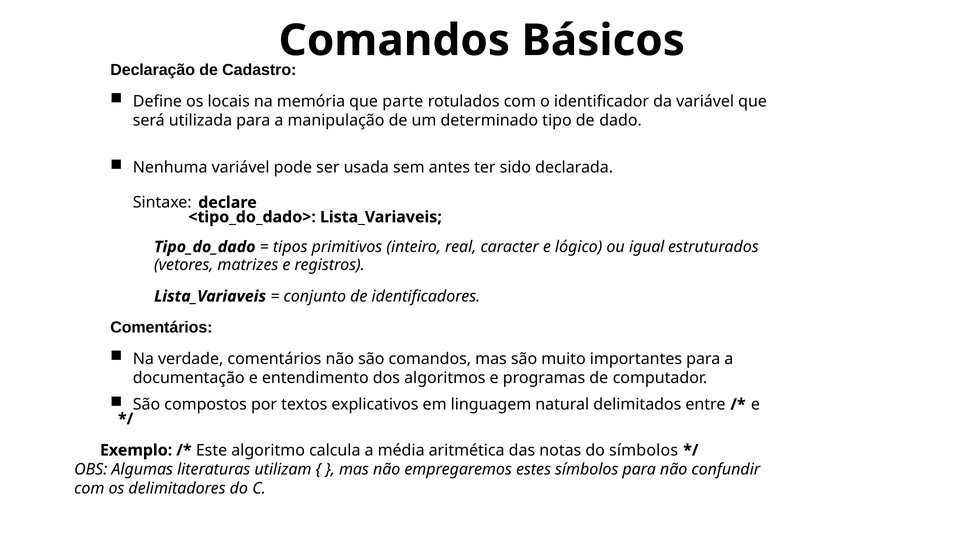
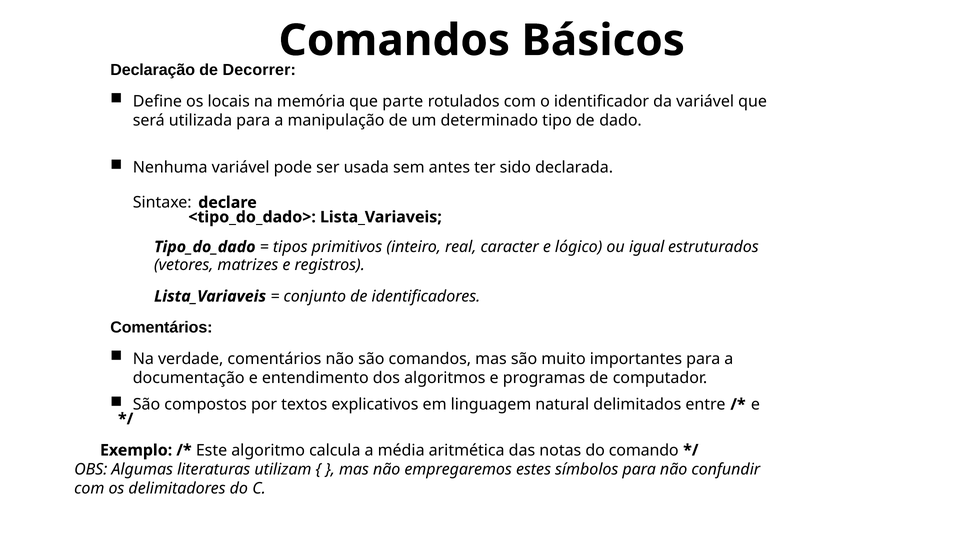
Cadastro: Cadastro -> Decorrer (259, 70)
do símbolos: símbolos -> comando (644, 450)
